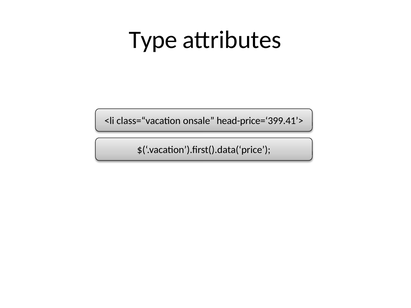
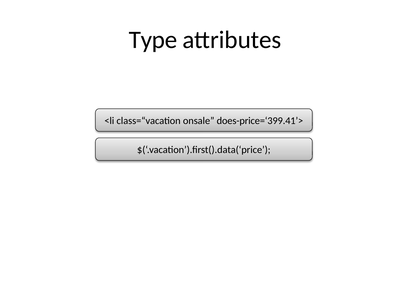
head-price=‘399.41’>: head-price=‘399.41’> -> does-price=‘399.41’> (260, 121)
